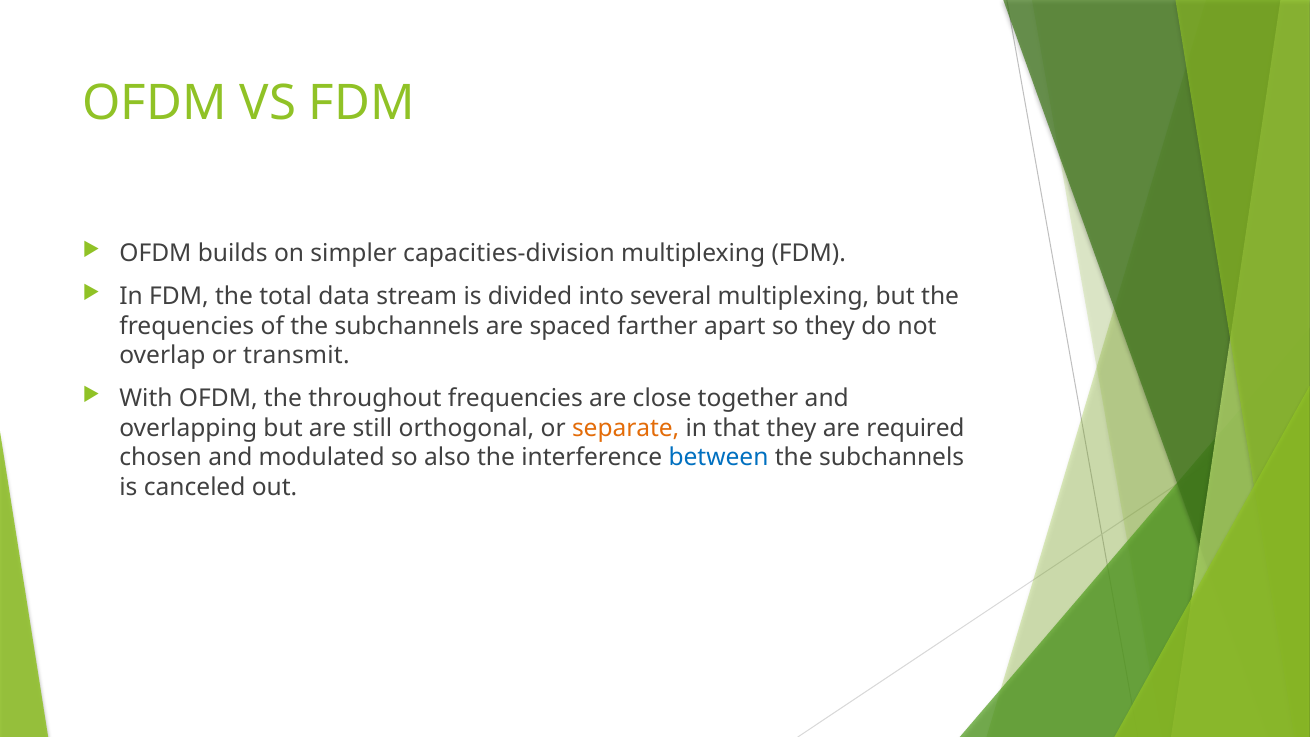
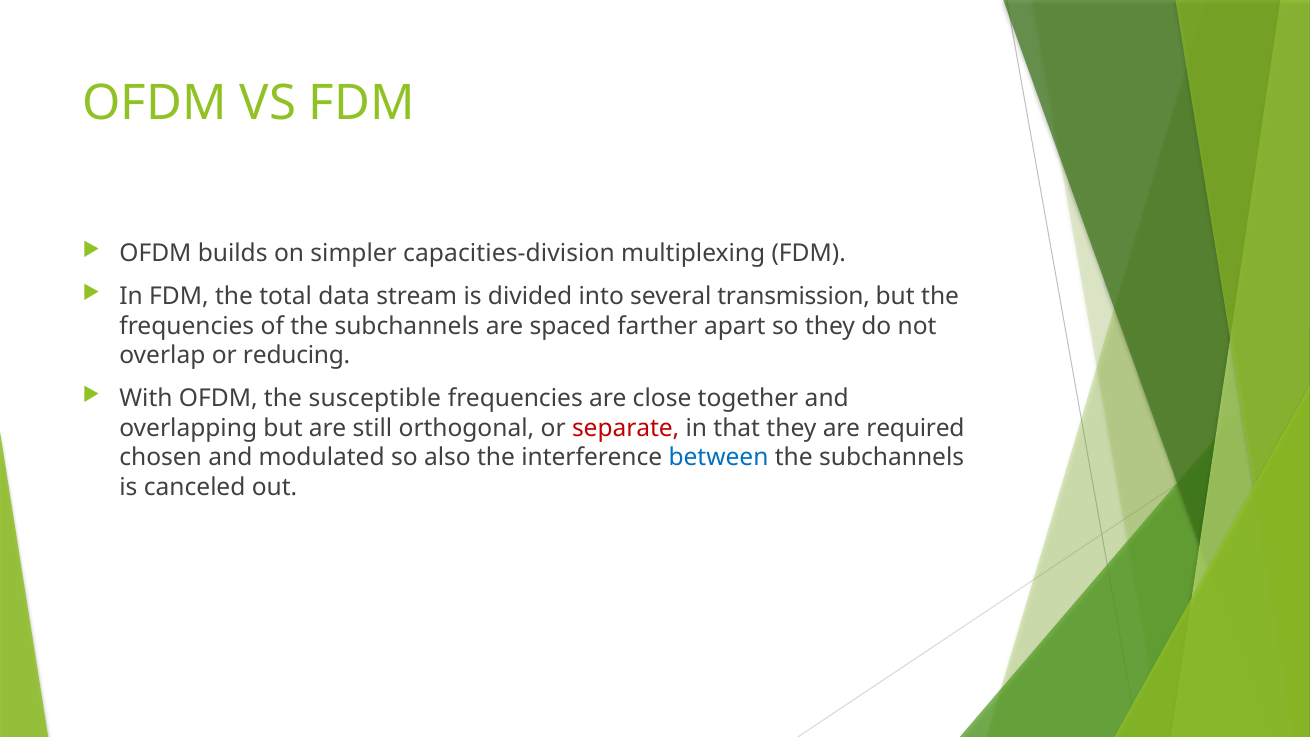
several multiplexing: multiplexing -> transmission (794, 297)
transmit: transmit -> reducing (297, 356)
throughout: throughout -> susceptible (375, 399)
separate colour: orange -> red (626, 428)
